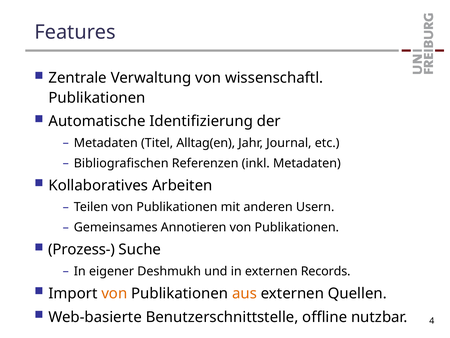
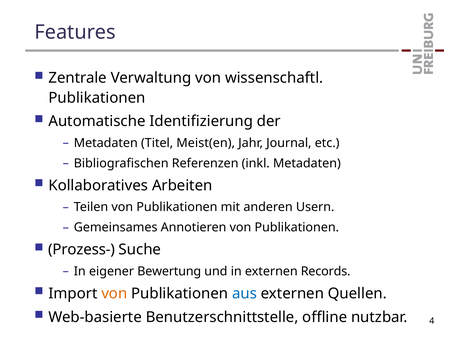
Alltag(en: Alltag(en -> Meist(en (206, 143)
Deshmukh: Deshmukh -> Bewertung (169, 271)
aus colour: orange -> blue (245, 293)
